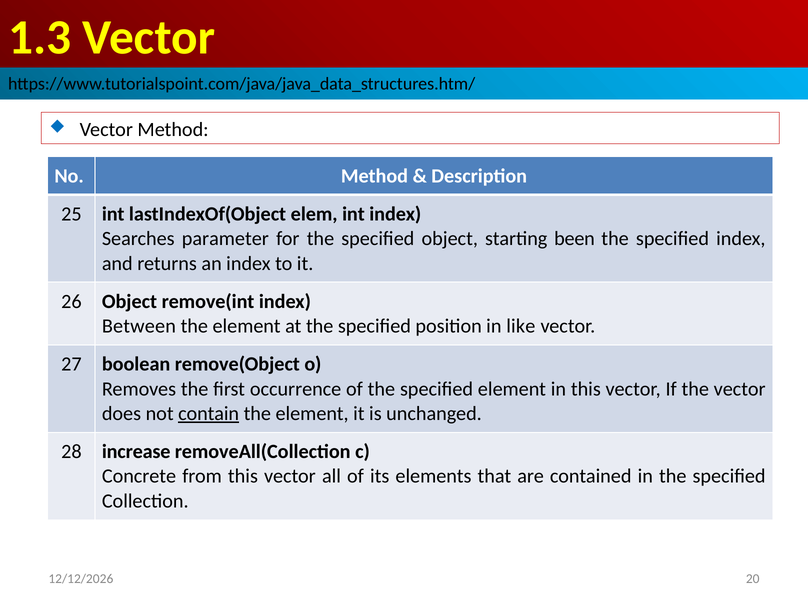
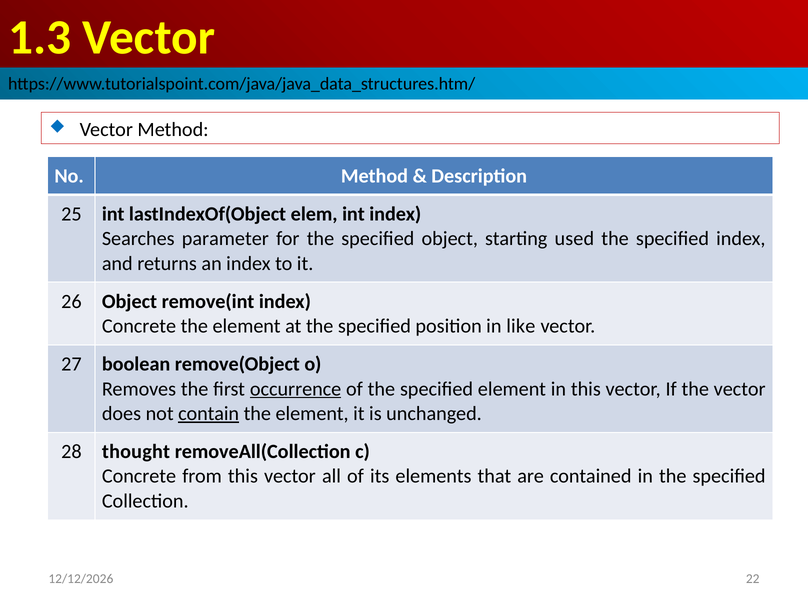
been: been -> used (574, 239)
Between: Between -> Concrete (139, 326)
occurrence underline: none -> present (296, 389)
increase: increase -> thought (136, 452)
20: 20 -> 22 (753, 579)
